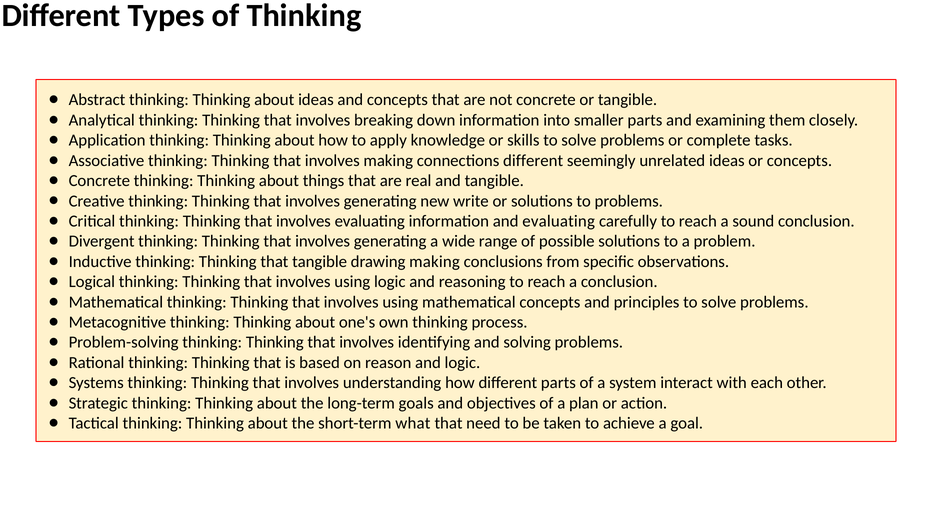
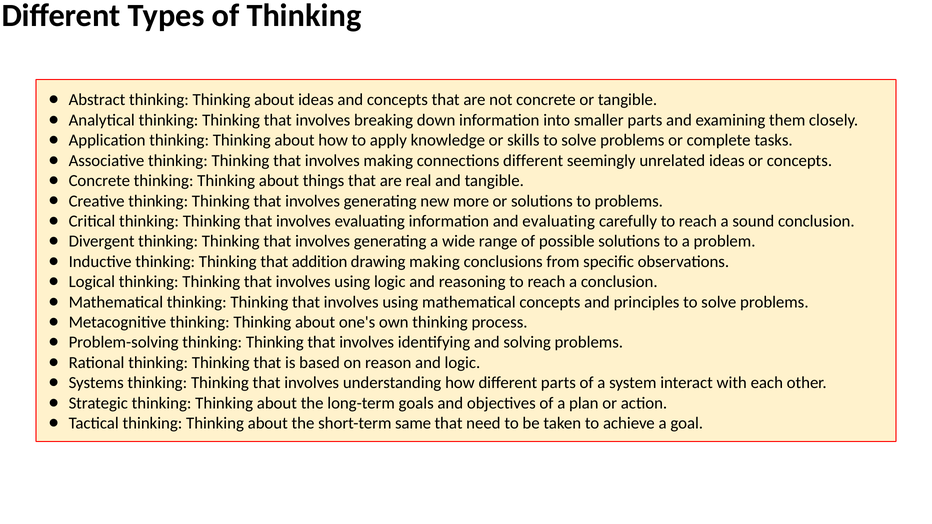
write: write -> more (471, 201)
that tangible: tangible -> addition (320, 262)
what: what -> same (413, 423)
